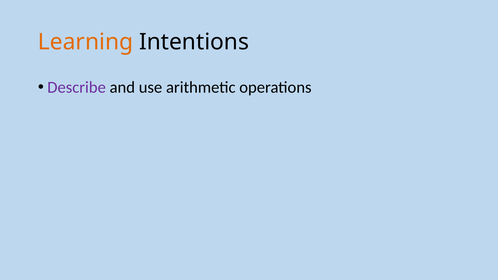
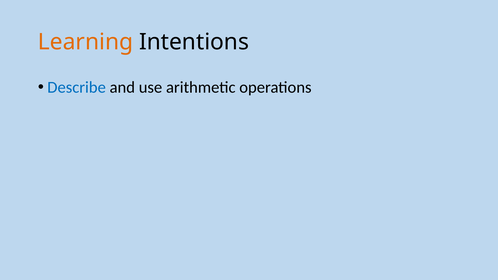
Describe colour: purple -> blue (77, 88)
